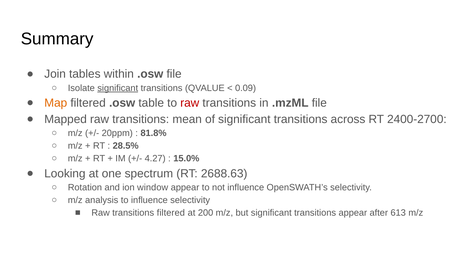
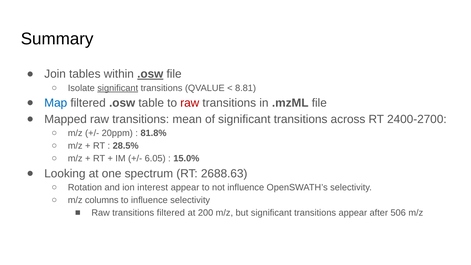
.osw underline: none -> present (150, 74)
0.09: 0.09 -> 8.81 (246, 88)
Map colour: orange -> blue (56, 103)
4.27: 4.27 -> 6.05 (155, 159)
window: window -> interest (153, 188)
analysis: analysis -> columns (102, 200)
613: 613 -> 506 (398, 213)
